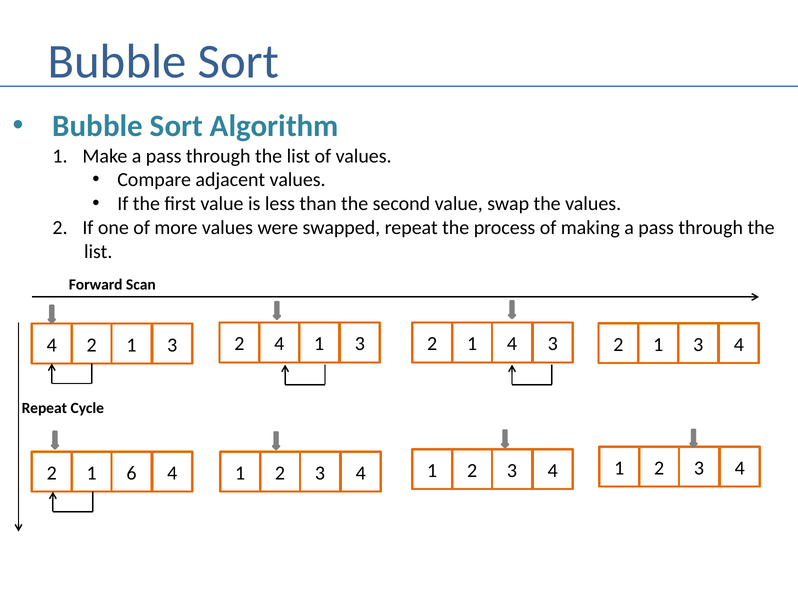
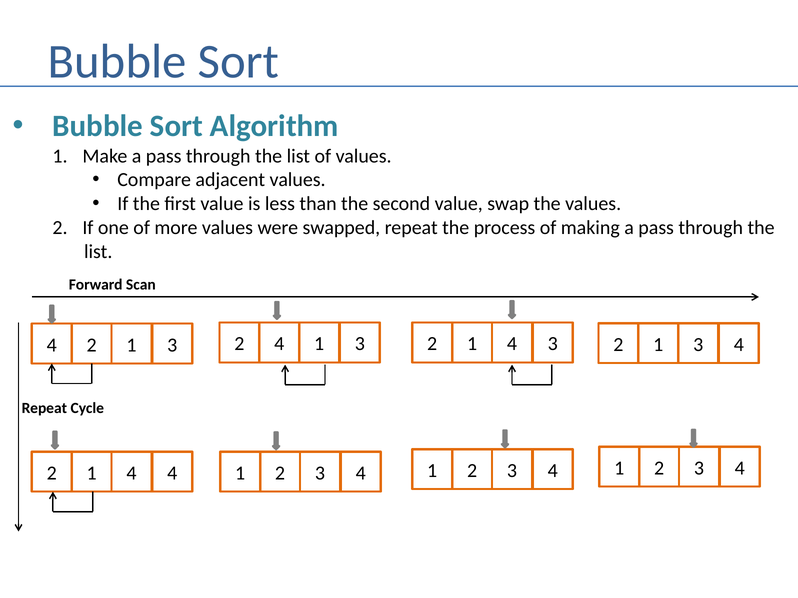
6: 6 -> 4 (132, 474)
